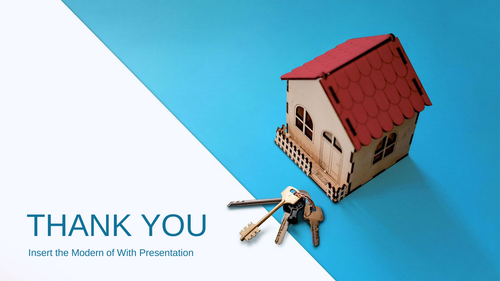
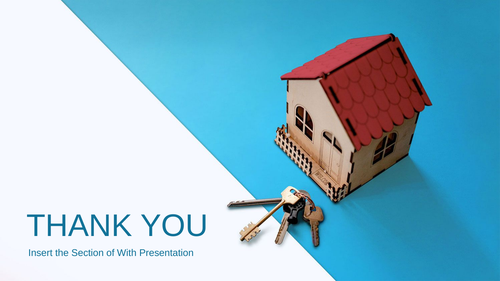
Modern: Modern -> Section (88, 253)
